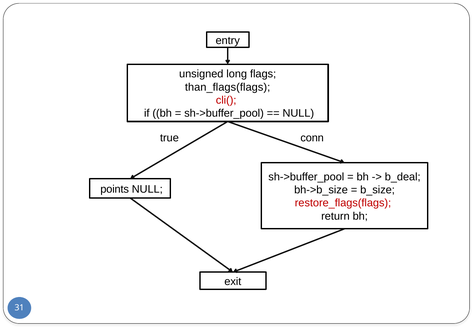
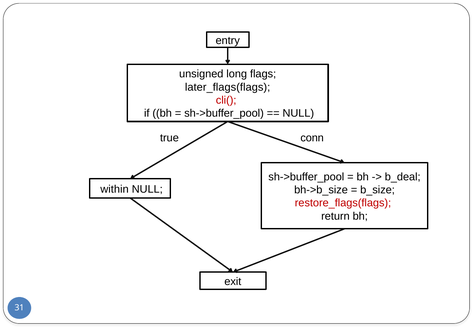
than_flags(flags: than_flags(flags -> later_flags(flags (228, 87)
points: points -> within (115, 189)
